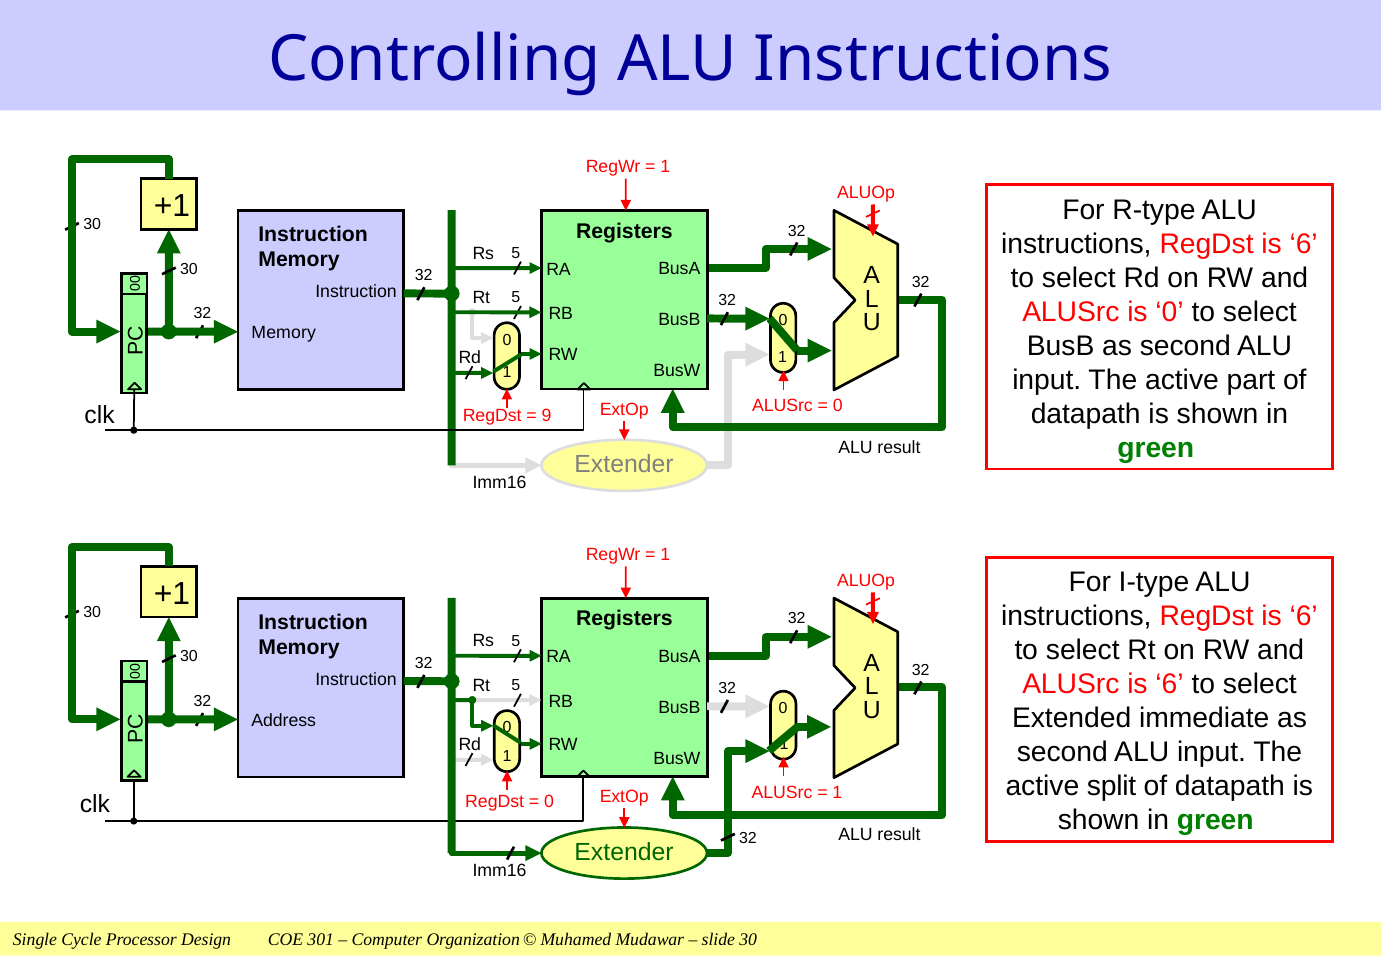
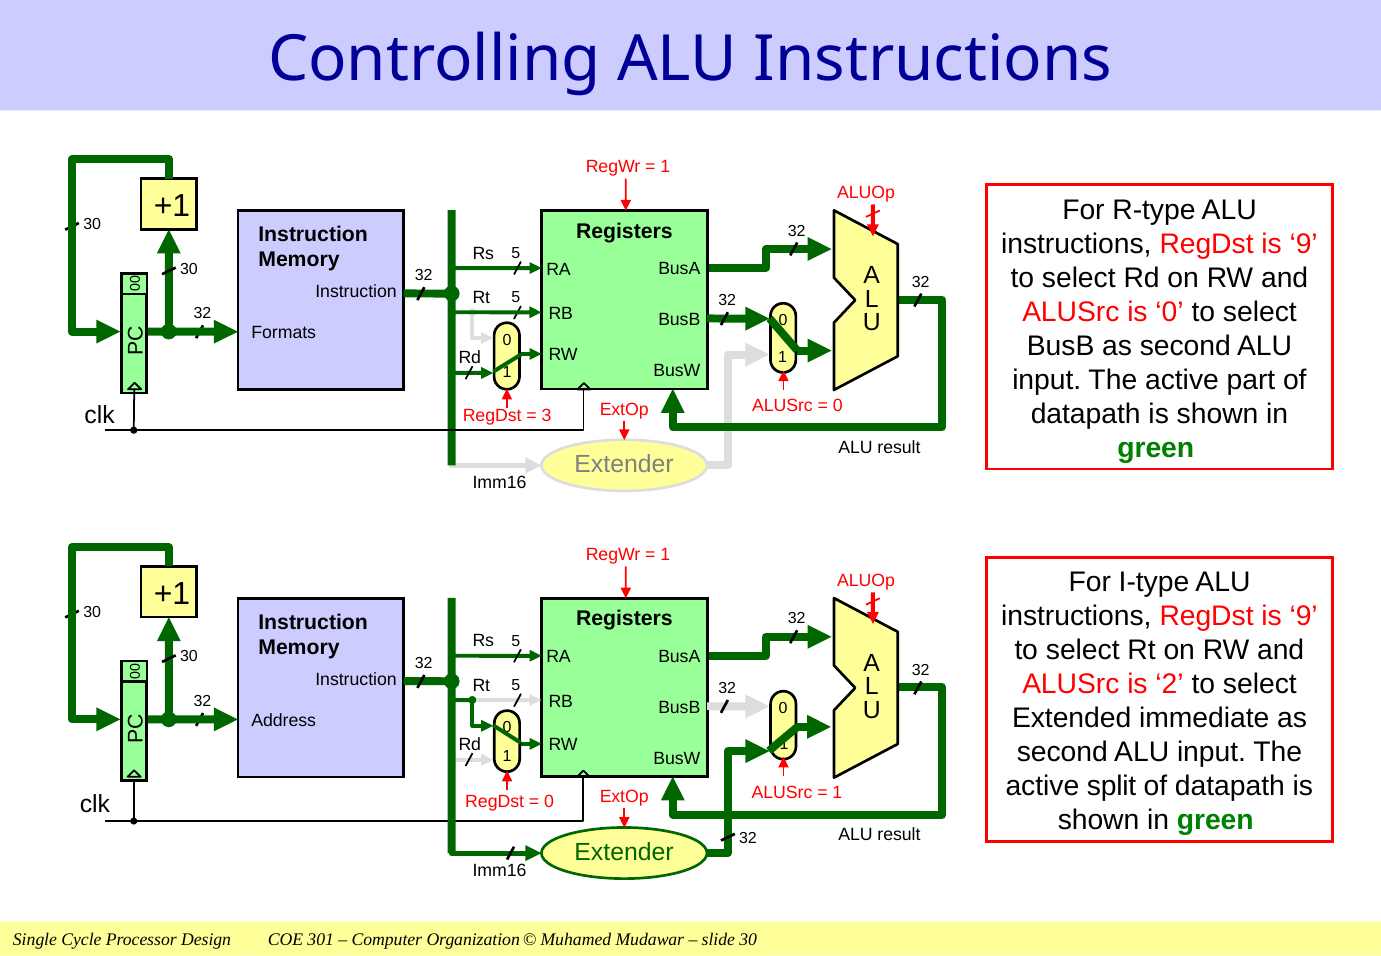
6: 6 -> 9 (1304, 244)
Memory: Memory -> Formats (284, 333)
9: 9 -> 3 (547, 415)
6: 6 -> 9 (1304, 616)
ALUSrc is 6: 6 -> 2 (1170, 684)
